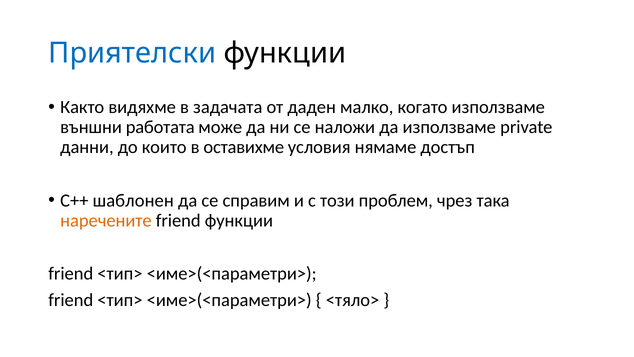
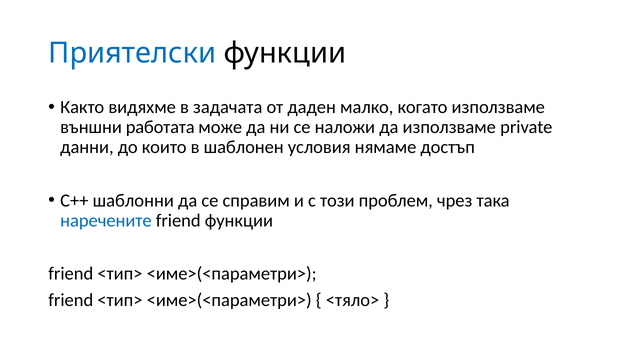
оставихме: оставихме -> шаблонен (244, 147)
шаблонен: шаблонен -> шаблонни (133, 200)
наречените colour: orange -> blue (106, 220)
